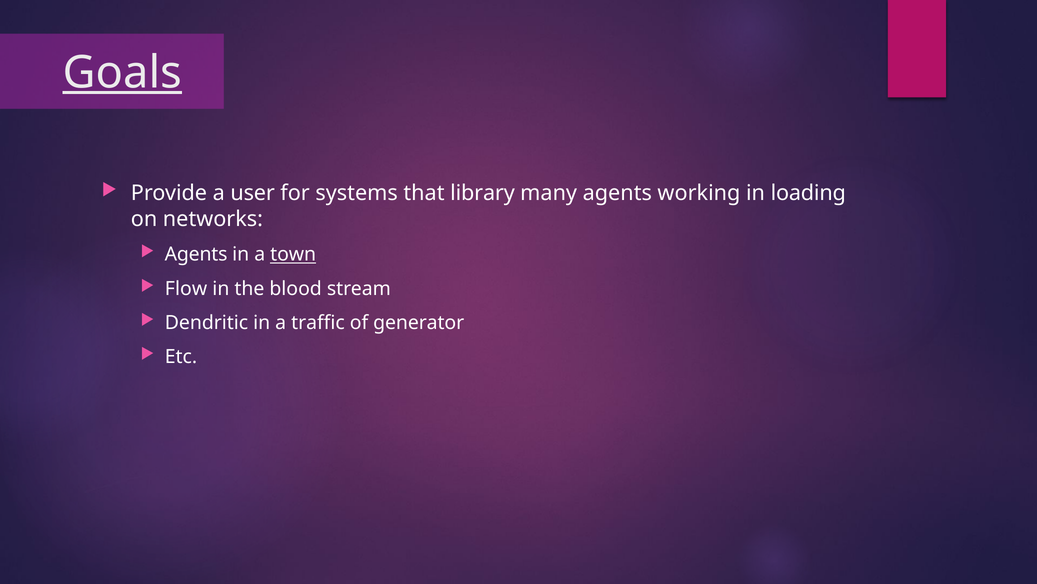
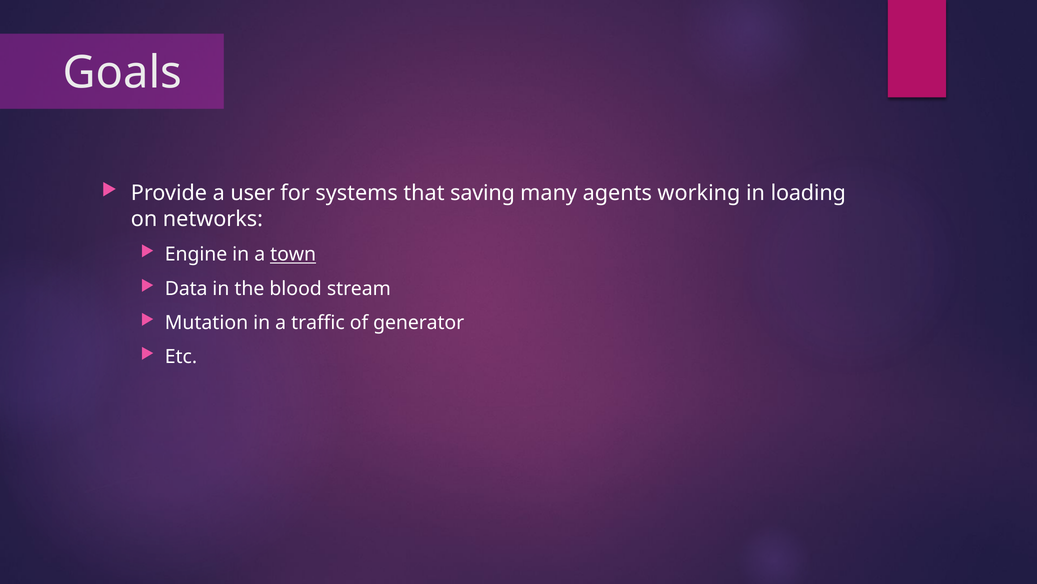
Goals underline: present -> none (122, 73)
library: library -> saving (483, 193)
Agents: Agents -> Engine (196, 254)
Flow: Flow -> Data (186, 288)
Dendritic: Dendritic -> Mutation (206, 323)
